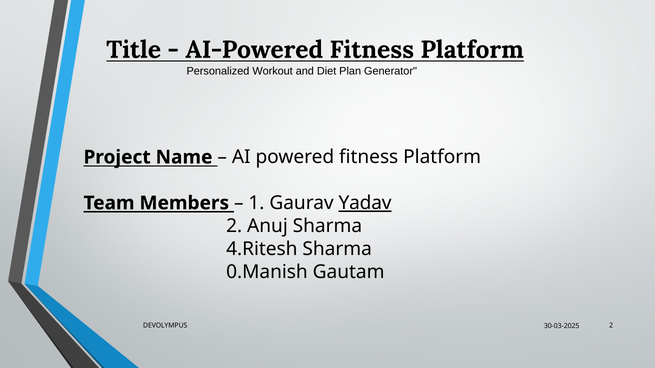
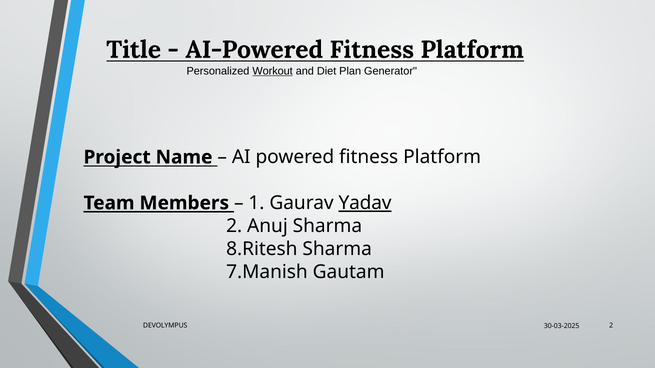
Workout underline: none -> present (273, 71)
4.Ritesh: 4.Ritesh -> 8.Ritesh (262, 249)
0.Manish: 0.Manish -> 7.Manish (267, 272)
